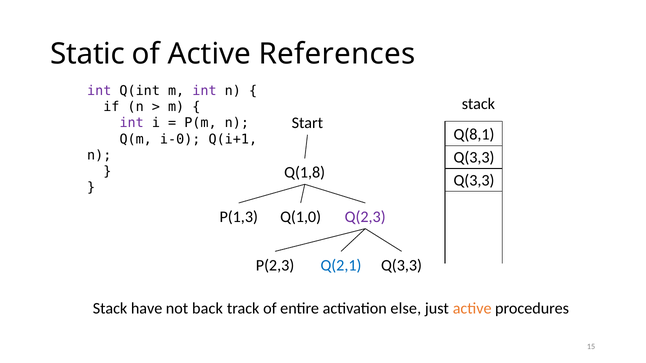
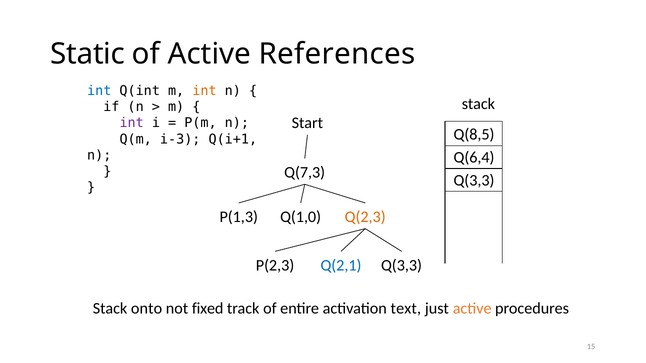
int colour: purple -> blue (99, 91)
int colour: purple -> orange (204, 91)
Q(8,1: Q(8,1 -> Q(8,5 (474, 135)
i-0: i-0 -> i-3 (180, 139)
Q(3,3: Q(3,3 -> Q(6,4 (474, 158)
Q(1,8: Q(1,8 -> Q(7,3 (305, 173)
Q(2,3 colour: purple -> orange (365, 217)
have: have -> onto (147, 309)
back: back -> fixed (208, 309)
else: else -> text (406, 309)
